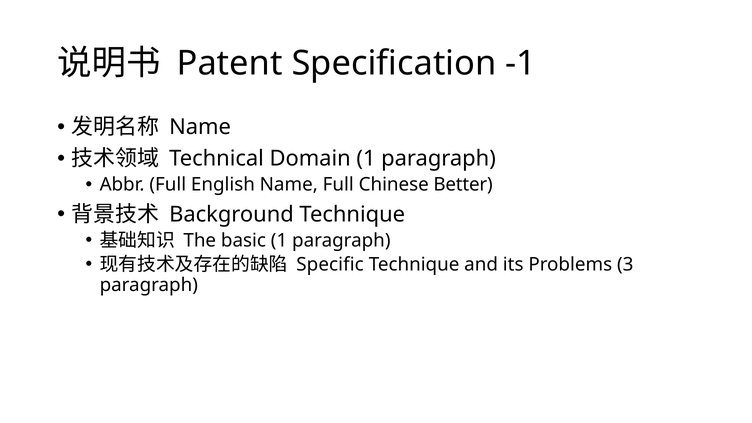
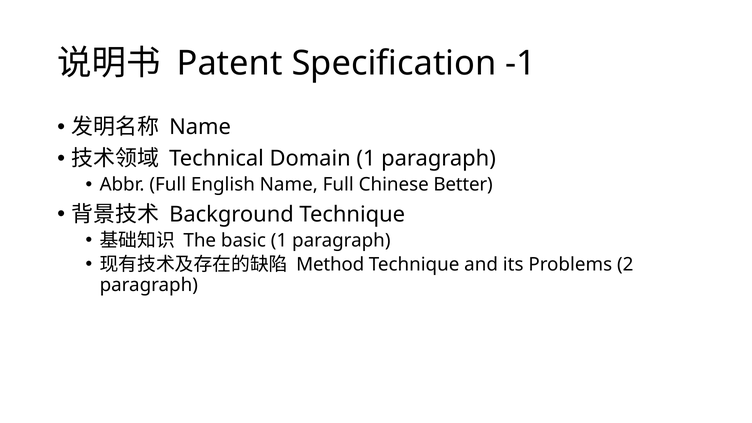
Specific: Specific -> Method (330, 265)
3: 3 -> 2 (625, 265)
